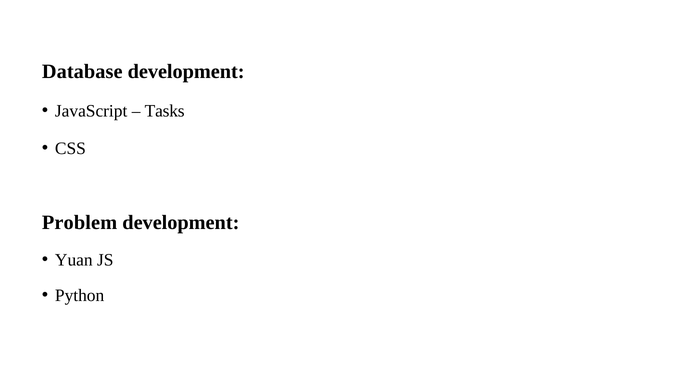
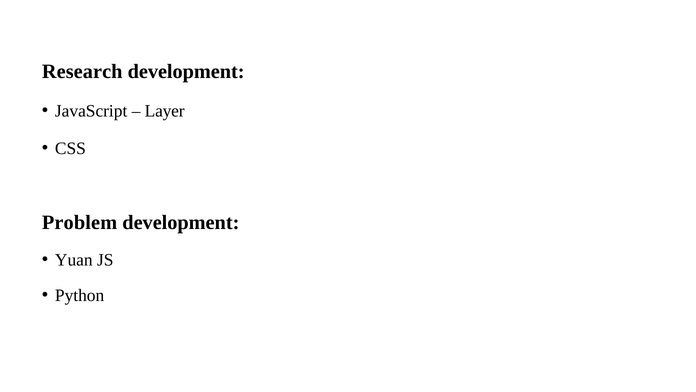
Database: Database -> Research (82, 71)
Tasks: Tasks -> Layer (165, 111)
